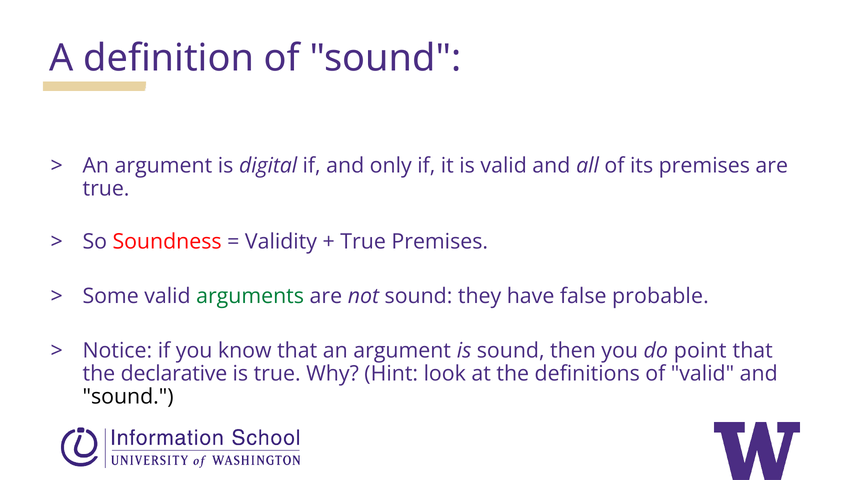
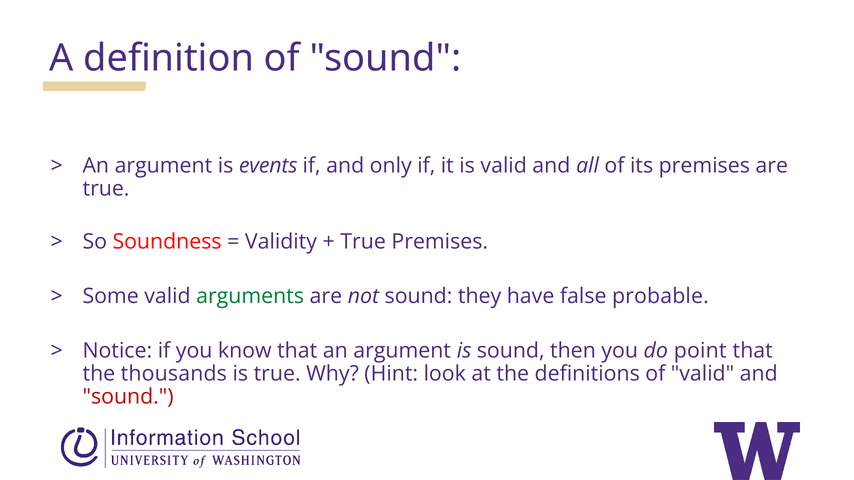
digital: digital -> events (268, 166)
declarative: declarative -> thousands (174, 374)
sound colour: black -> red (128, 397)
